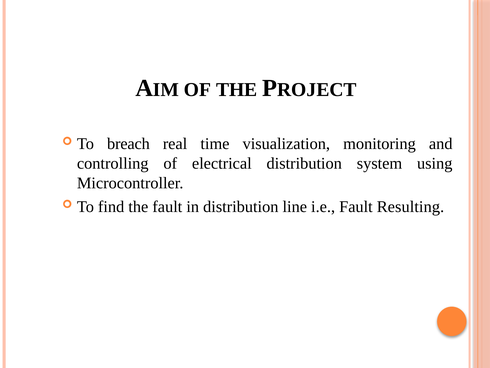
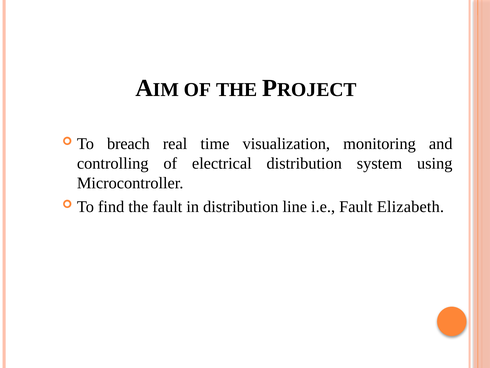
Resulting: Resulting -> Elizabeth (410, 206)
